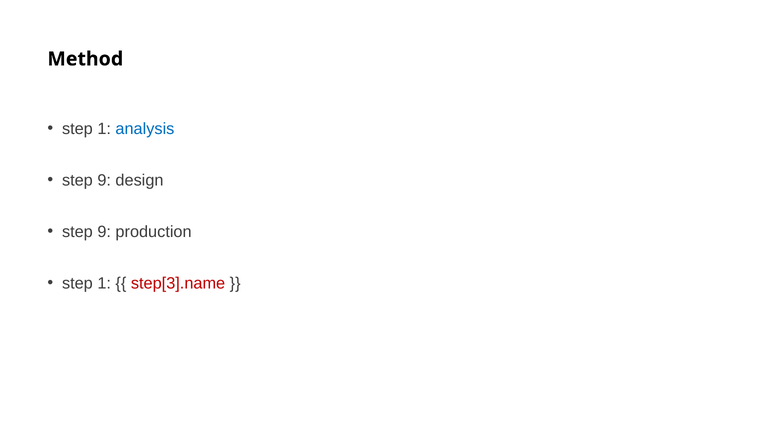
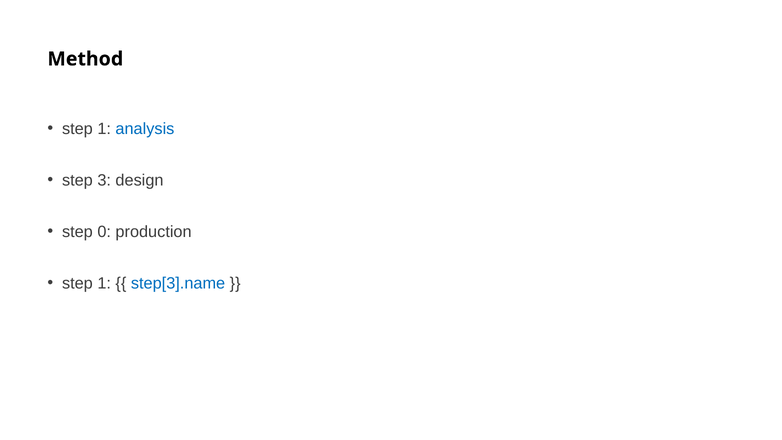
9: 9 -> 3 (104, 180)
9: 9 -> 0 (104, 232)
step[3].name colour: red -> blue (178, 283)
